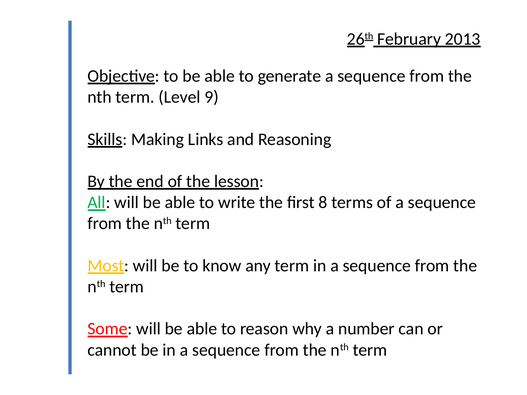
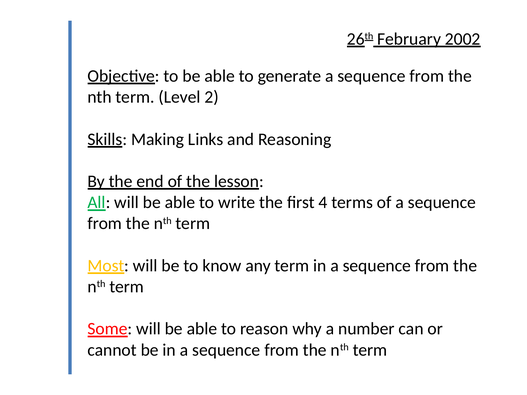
2013: 2013 -> 2002 (463, 39)
9: 9 -> 2 (212, 97)
8: 8 -> 4 (323, 203)
